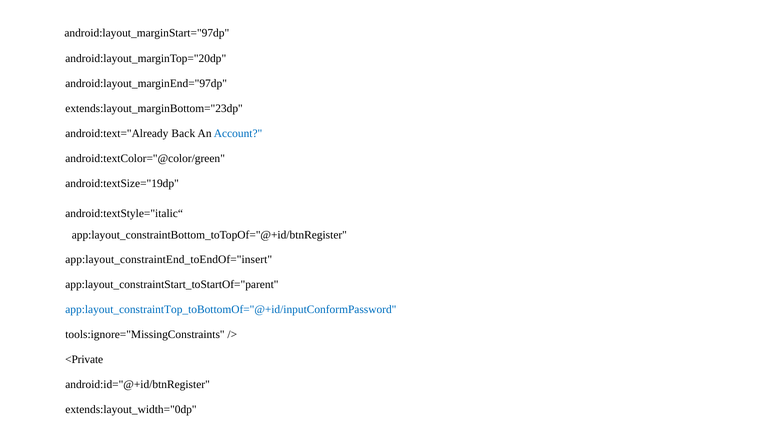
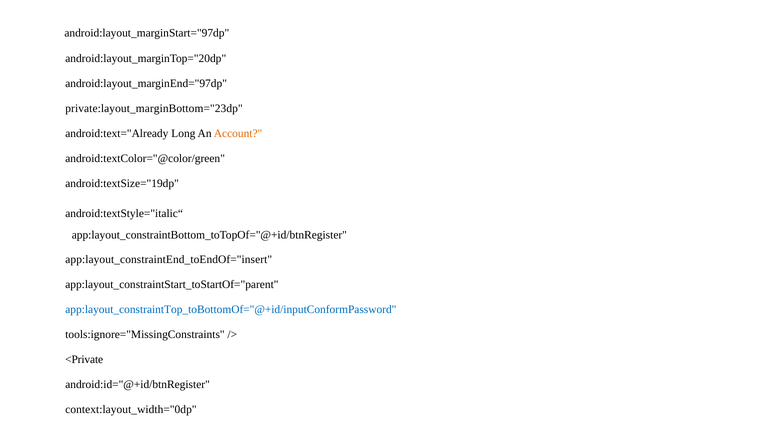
extends:layout_marginBottom="23dp: extends:layout_marginBottom="23dp -> private:layout_marginBottom="23dp (154, 109)
Back: Back -> Long (183, 134)
Account colour: blue -> orange (238, 134)
extends:layout_width="0dp: extends:layout_width="0dp -> context:layout_width="0dp (131, 410)
